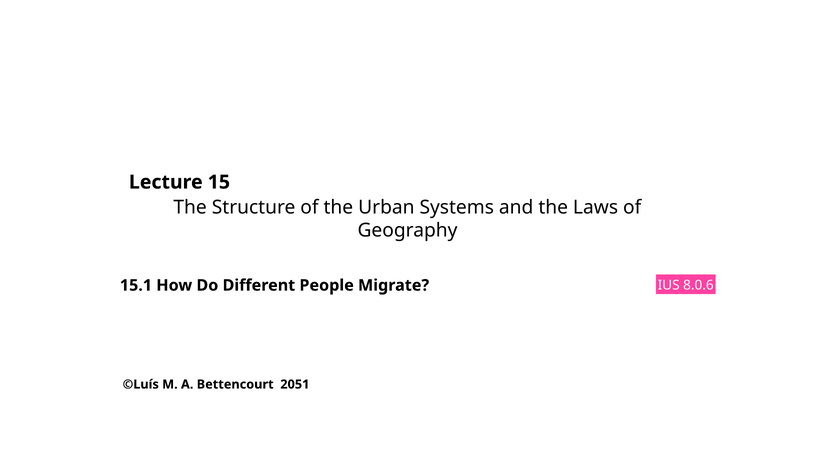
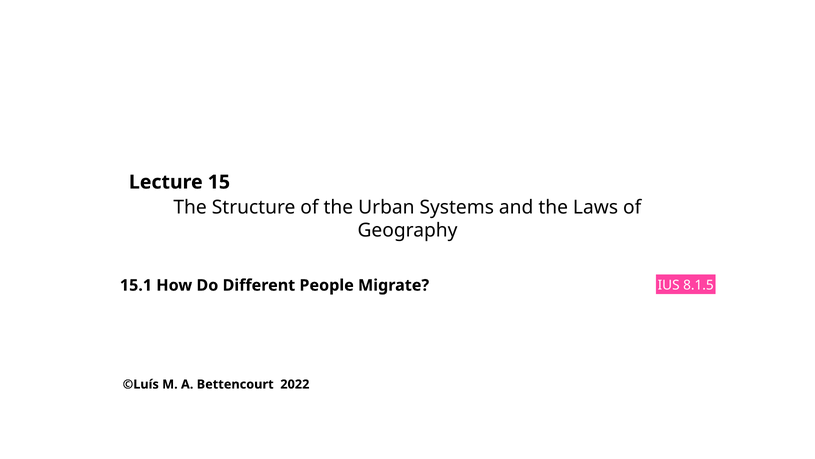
8.0.6: 8.0.6 -> 8.1.5 (698, 285)
2051: 2051 -> 2022 (295, 384)
